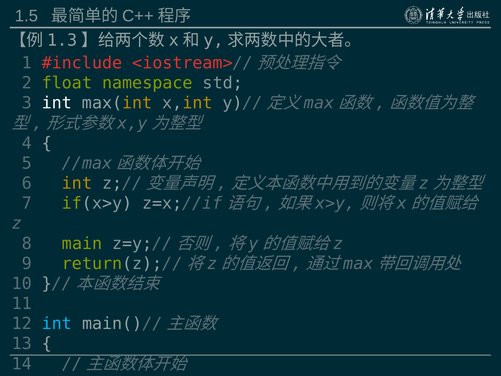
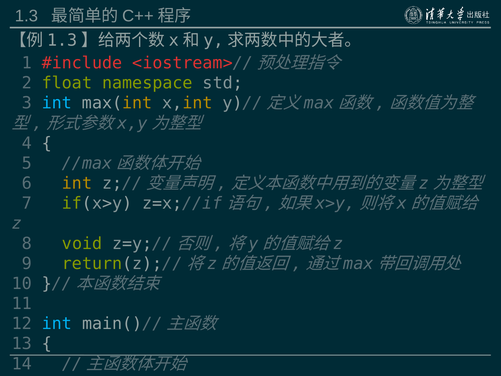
1.5: 1.5 -> 1.3 (26, 16)
int colour: white -> light blue (57, 103)
main: main -> void (82, 243)
